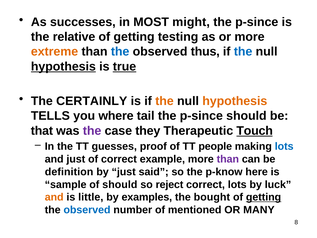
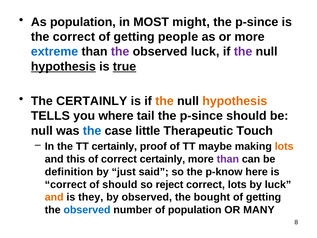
As successes: successes -> population (83, 22)
the relative: relative -> correct (74, 37)
testing: testing -> people (178, 37)
extreme colour: orange -> blue (55, 52)
the colour: blue -> purple (120, 52)
observed thus: thus -> luck (205, 52)
the colour: blue -> purple (243, 52)
that: that -> null (42, 131)
the colour: purple -> blue (92, 131)
they: they -> little (148, 131)
Touch underline: present -> none (255, 131)
TT guesses: guesses -> certainly (114, 146)
people: people -> maybe (215, 146)
lots colour: blue -> orange (284, 146)
and just: just -> this (76, 159)
correct example: example -> certainly (162, 159)
sample: sample -> correct (66, 184)
little: little -> they (91, 197)
by examples: examples -> observed (147, 197)
getting underline: present -> none (264, 197)
of mentioned: mentioned -> population (195, 210)
